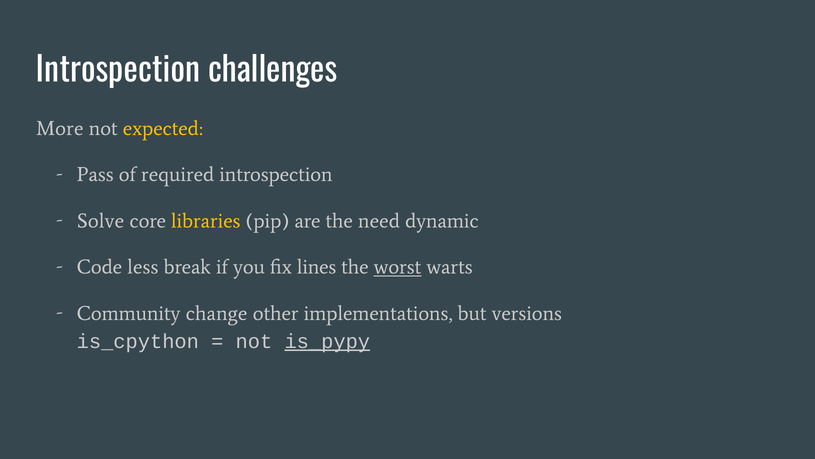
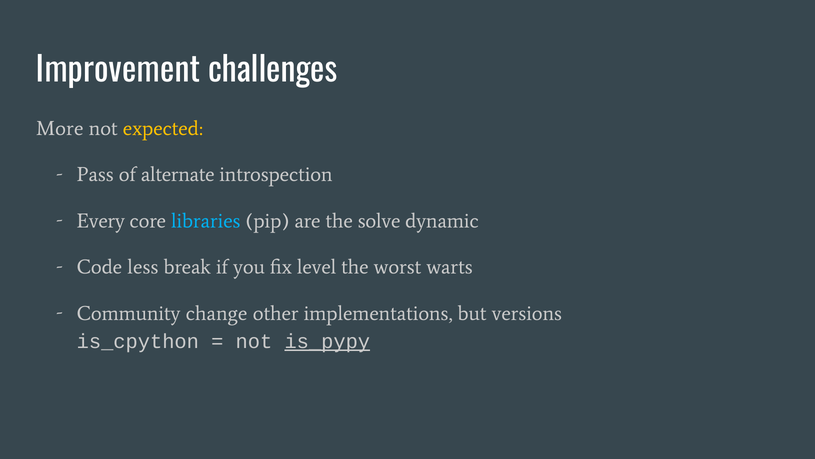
Introspection: Introspection -> Improvement (118, 71)
required: required -> alternate (178, 174)
Solve: Solve -> Every (101, 221)
libraries colour: yellow -> light blue (206, 221)
need: need -> solve (379, 221)
lines: lines -> level (317, 267)
worst underline: present -> none (397, 267)
